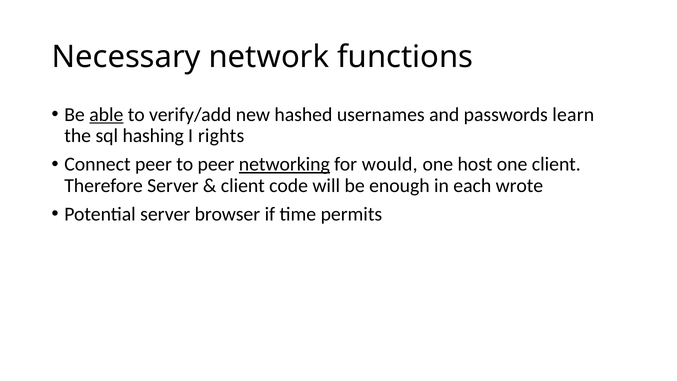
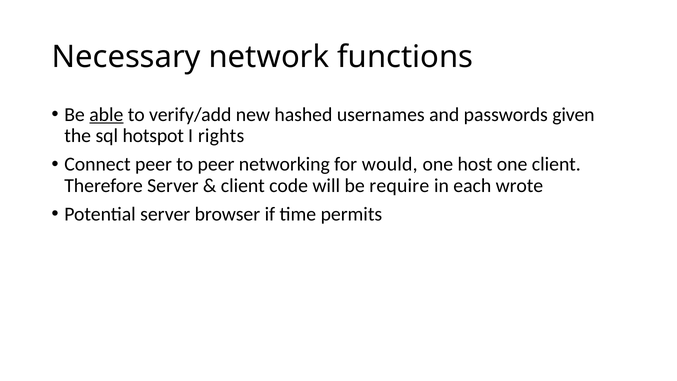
learn: learn -> given (573, 114)
hashing: hashing -> hotspot (153, 136)
networking underline: present -> none (284, 164)
enough: enough -> require (399, 186)
